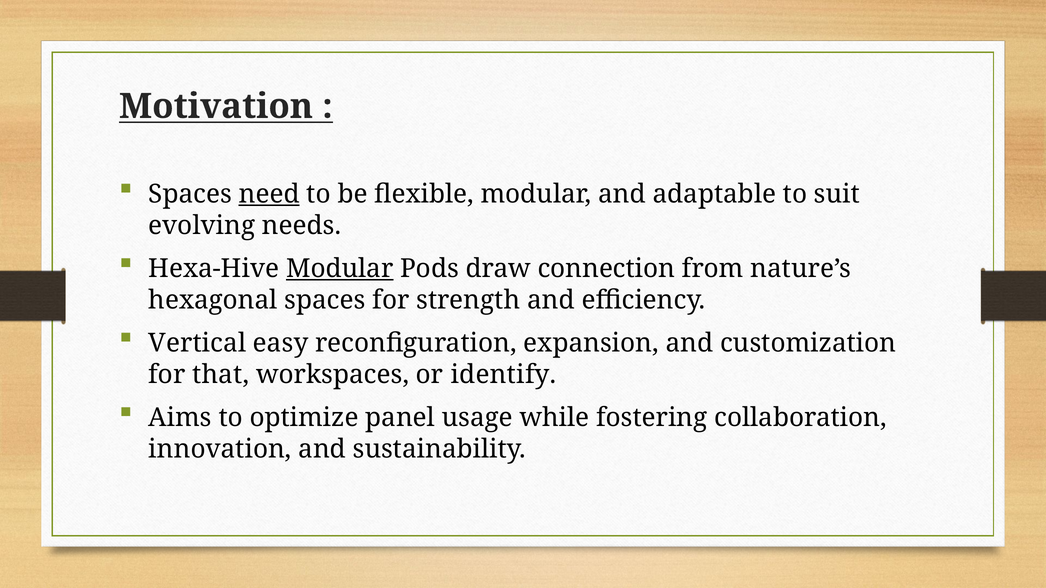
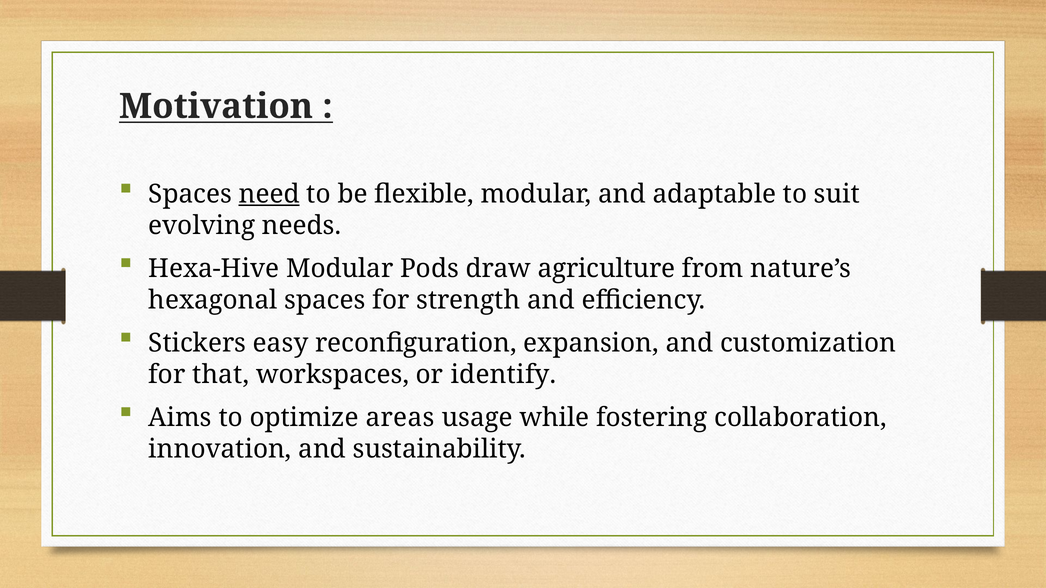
Modular underline: present -> none (340, 269)
connection: connection -> agriculture (606, 269)
Vertical: Vertical -> Stickers (197, 343)
panel: panel -> areas (400, 418)
